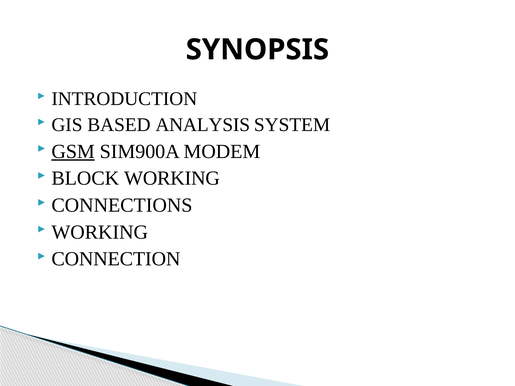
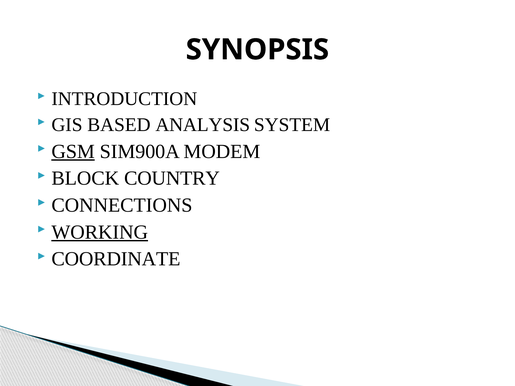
BLOCK WORKING: WORKING -> COUNTRY (172, 178)
WORKING underline: none -> present (100, 232)
CONNECTION: CONNECTION -> COORDINATE (116, 259)
